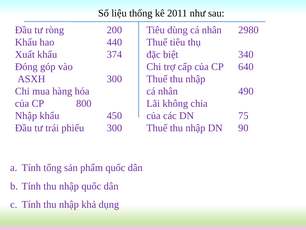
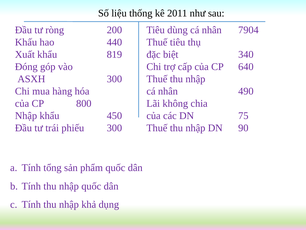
2980: 2980 -> 7904 (248, 30)
374: 374 -> 819 (114, 54)
